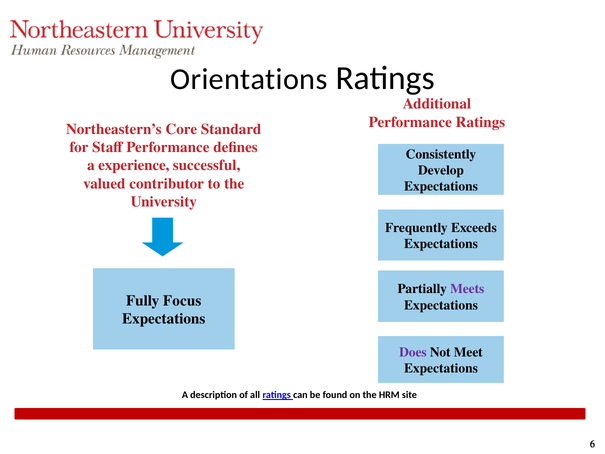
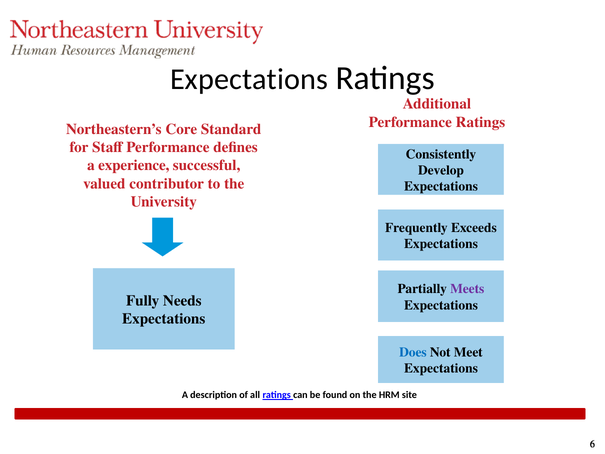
Orientations: Orientations -> Expectations (249, 79)
Focus: Focus -> Needs (182, 301)
Does colour: purple -> blue (413, 352)
